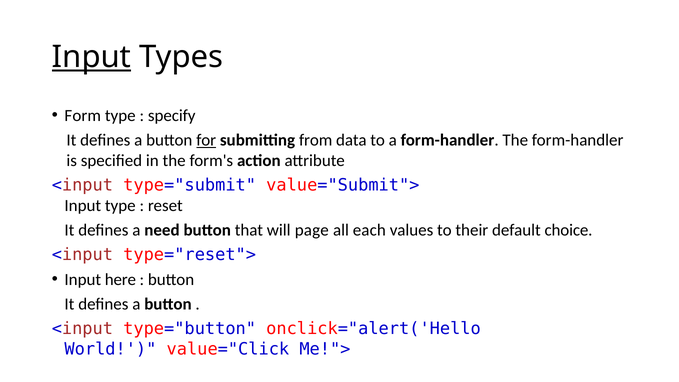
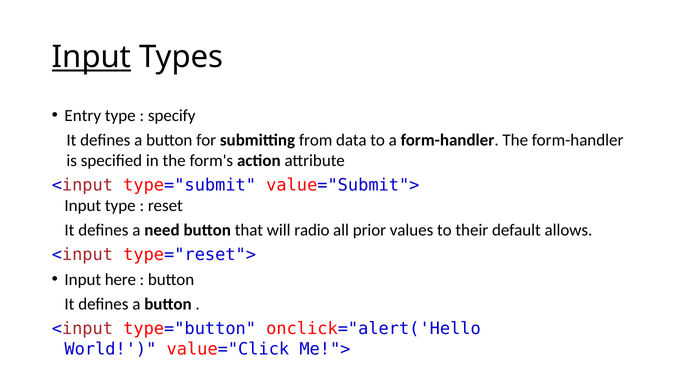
Form: Form -> Entry (83, 116)
for underline: present -> none (206, 140)
page: page -> radio (312, 230)
each: each -> prior (369, 230)
choice: choice -> allows (568, 230)
